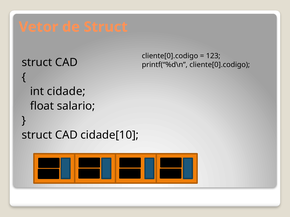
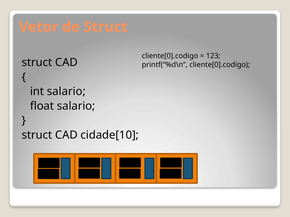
int cidade: cidade -> salario (66, 92)
